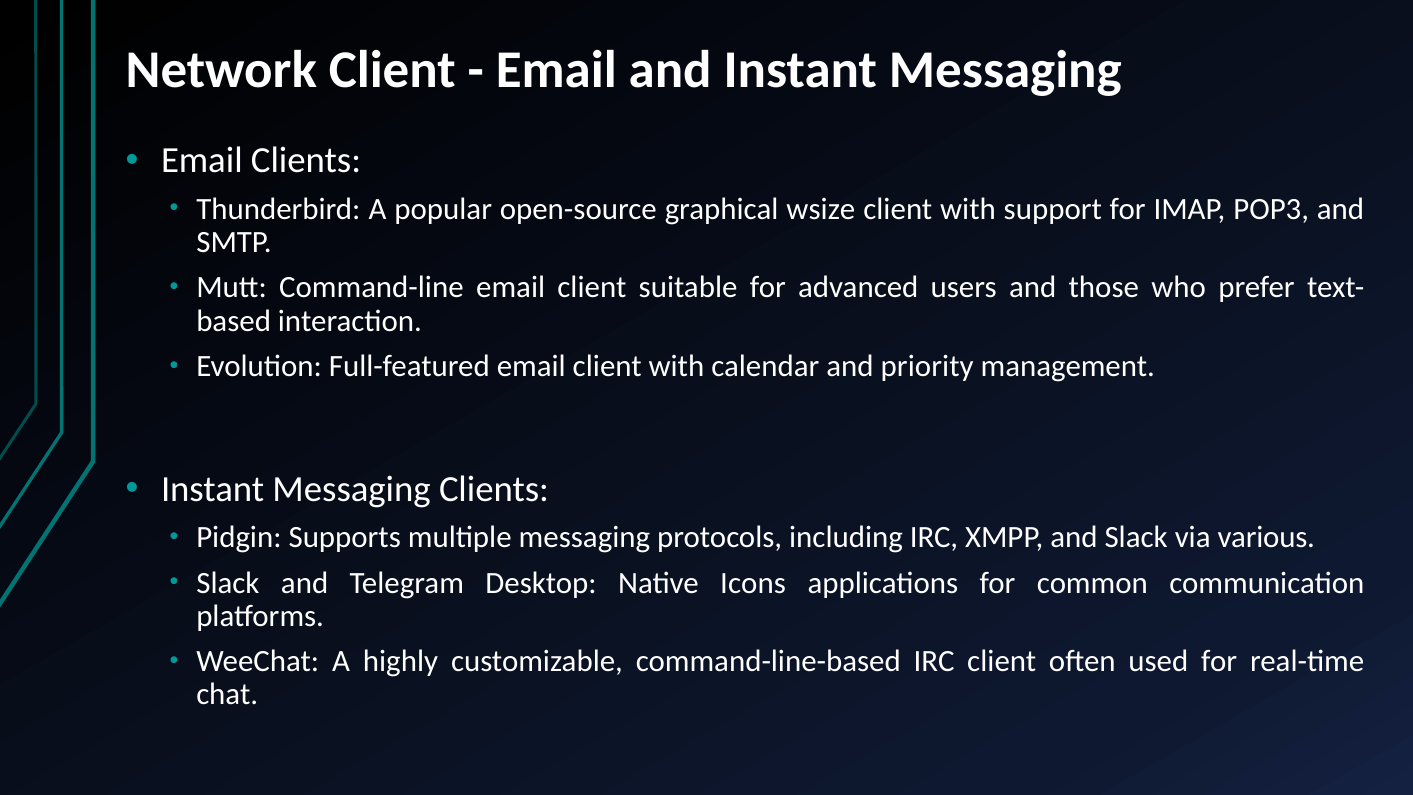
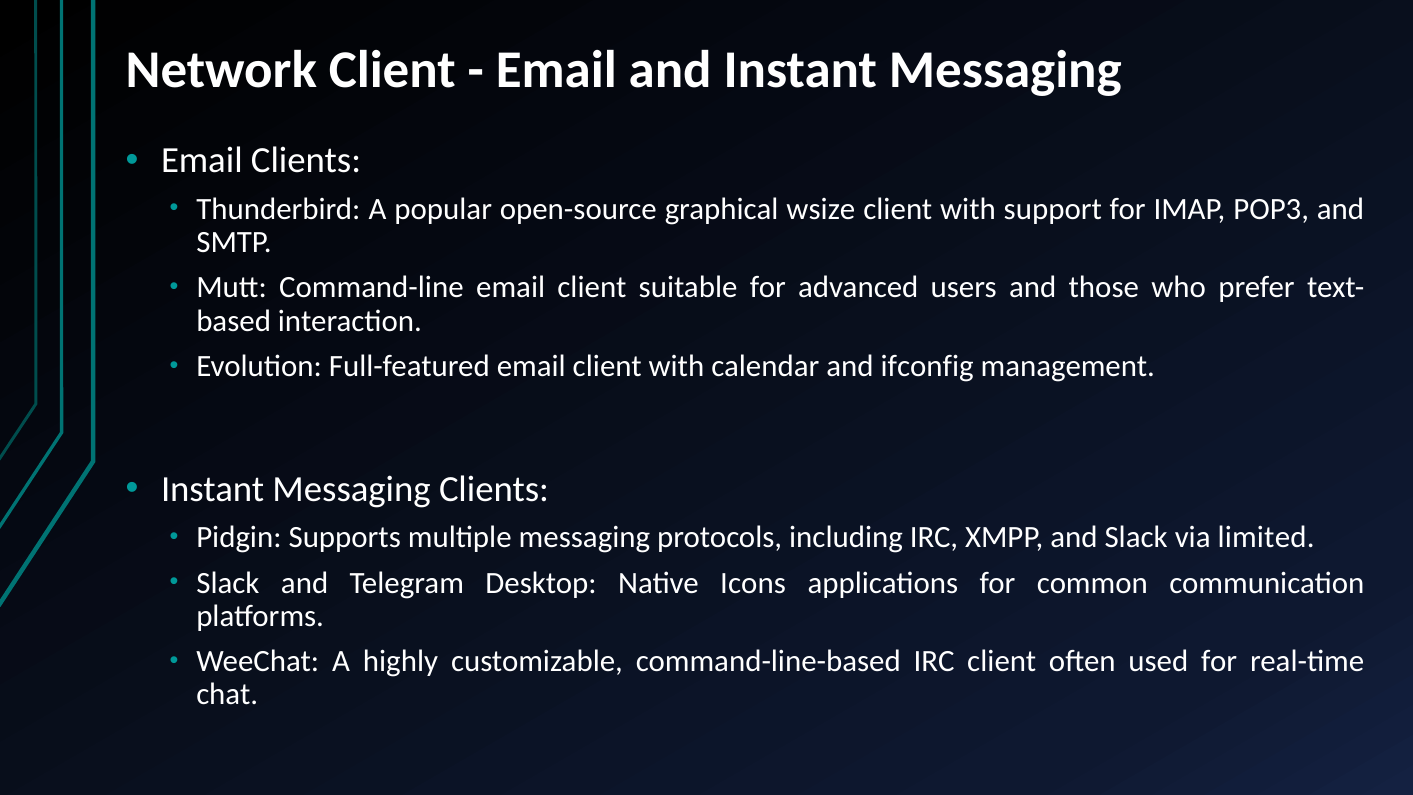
priority: priority -> ifconfig (927, 366)
various: various -> limited (1266, 538)
